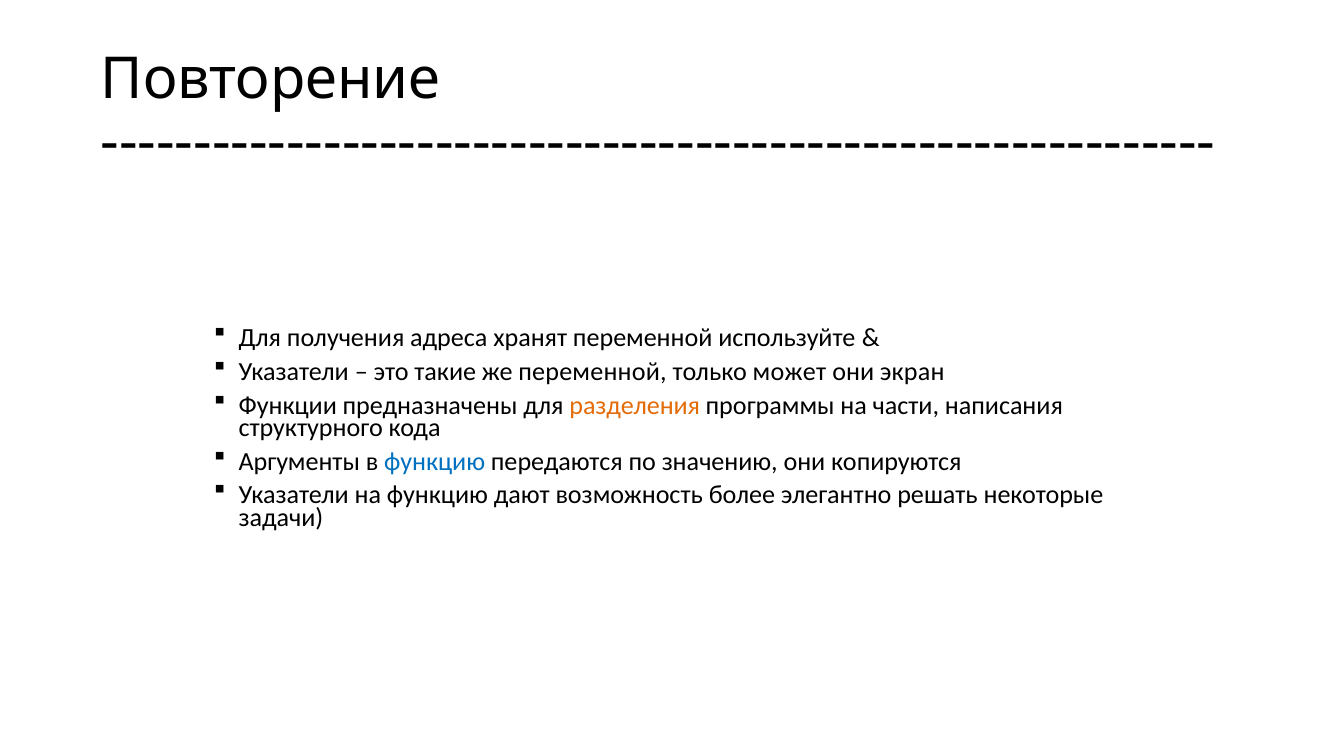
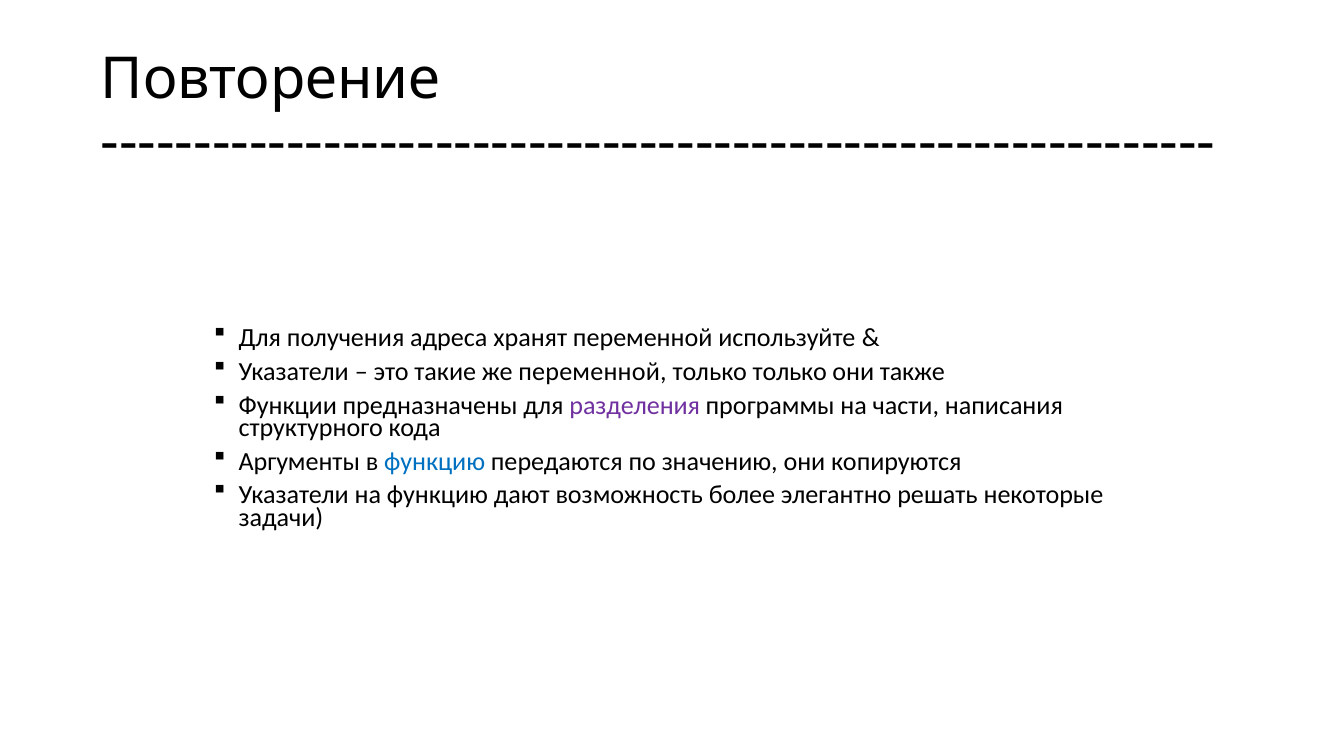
только может: может -> только (790, 372)
экран: экран -> также (912, 372)
разделения colour: orange -> purple (635, 405)
